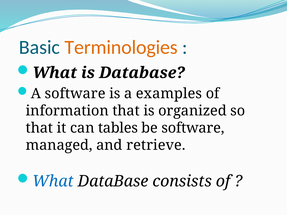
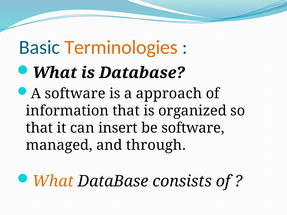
examples: examples -> approach (169, 94)
tables: tables -> insert (118, 128)
retrieve: retrieve -> through (156, 145)
What colour: blue -> orange (53, 181)
